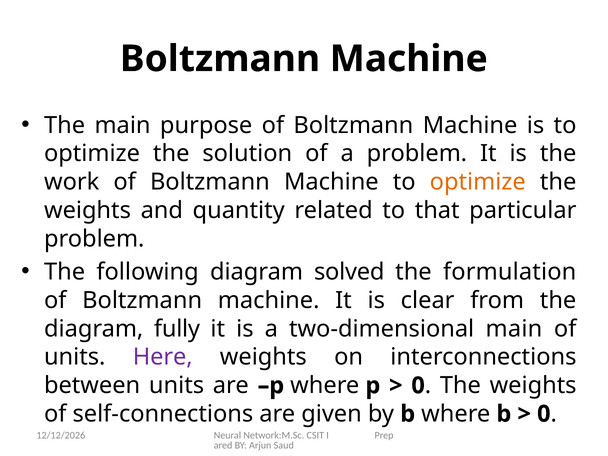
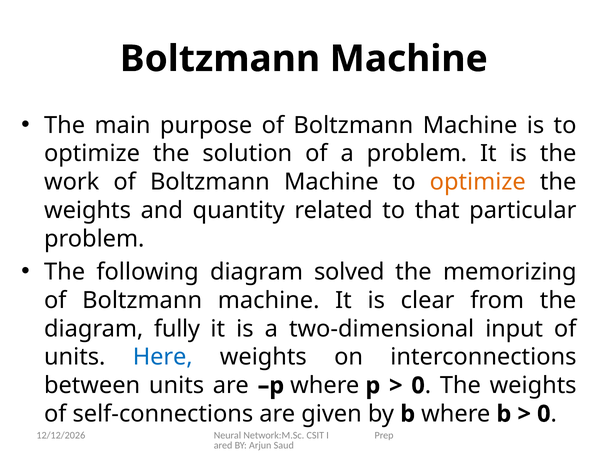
formulation: formulation -> memorizing (510, 272)
two-dimensional main: main -> input (514, 329)
Here colour: purple -> blue (163, 357)
